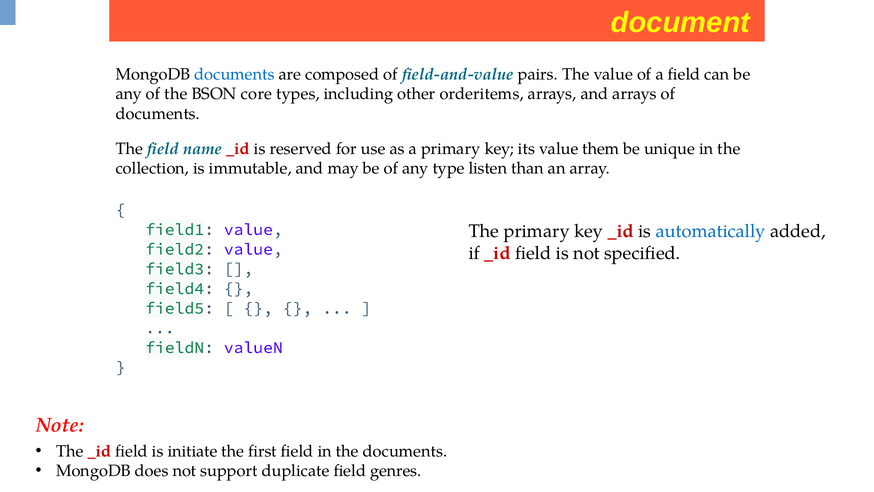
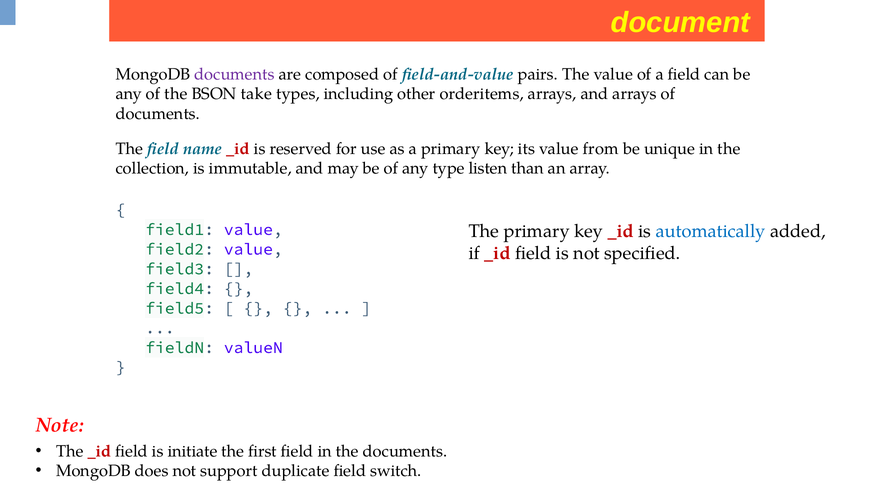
documents colour: blue -> purple (234, 74)
core: core -> take (256, 94)
them: them -> from (601, 149)
genres: genres -> switch (396, 470)
